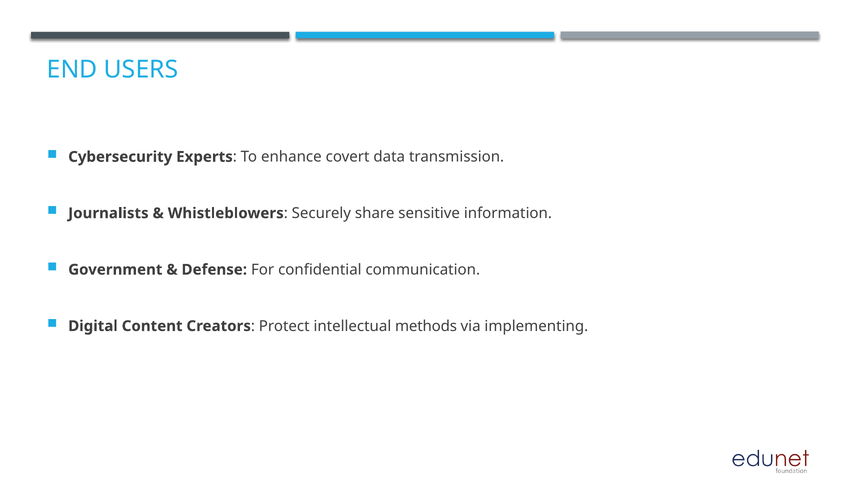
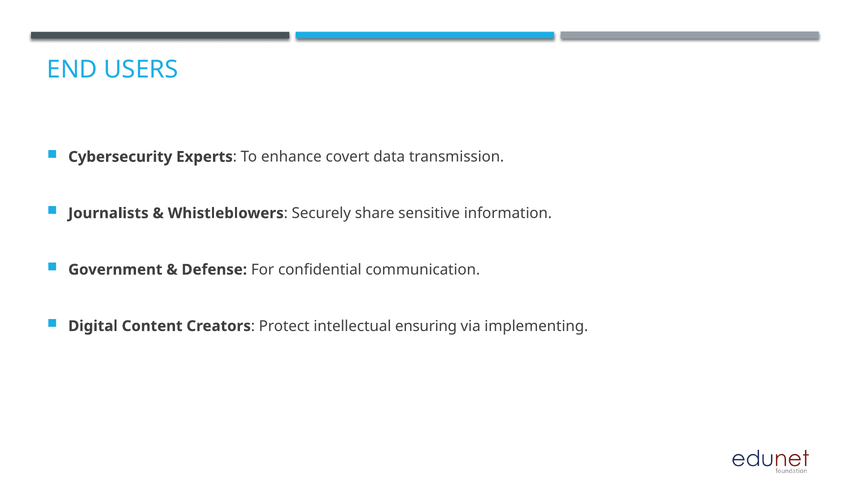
methods: methods -> ensuring (426, 326)
